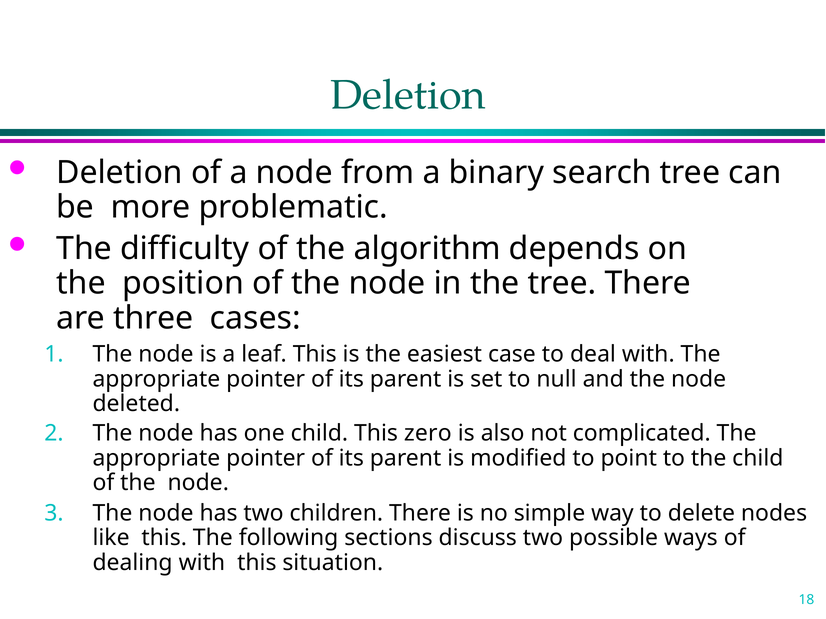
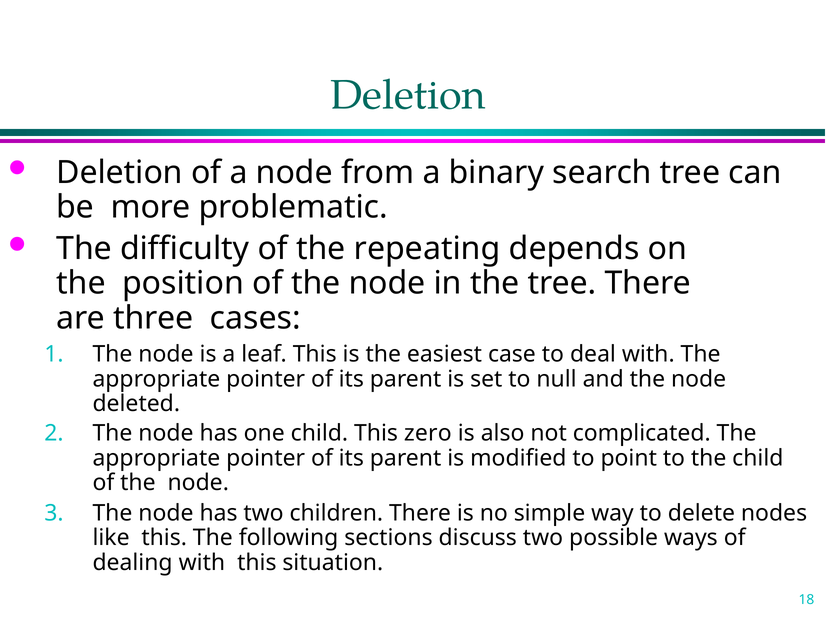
algorithm: algorithm -> repeating (427, 249)
